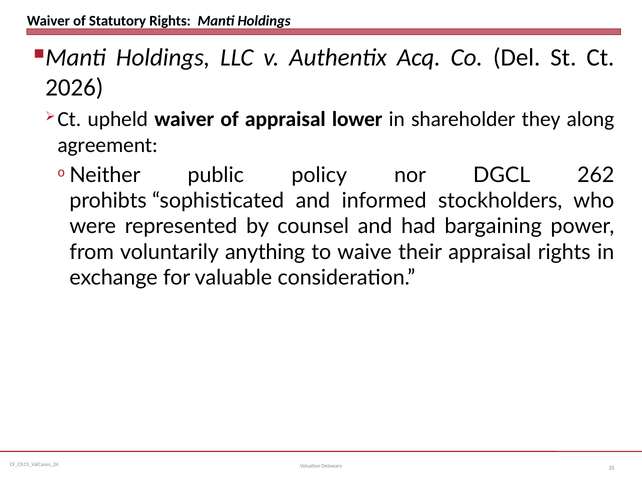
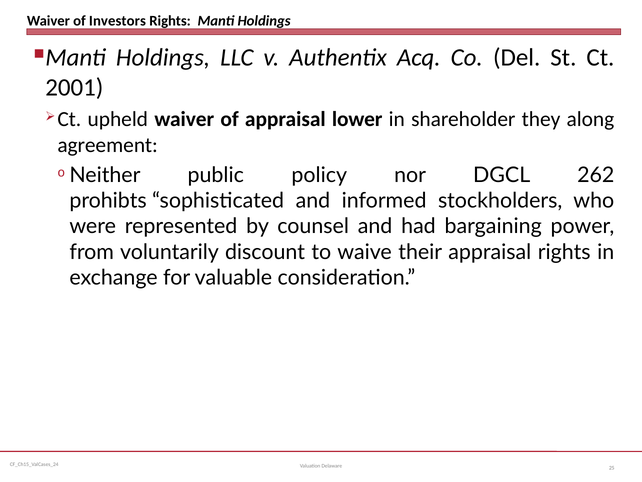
Statutory: Statutory -> Investors (117, 21)
2026: 2026 -> 2001 (74, 87)
anything: anything -> discount (265, 252)
